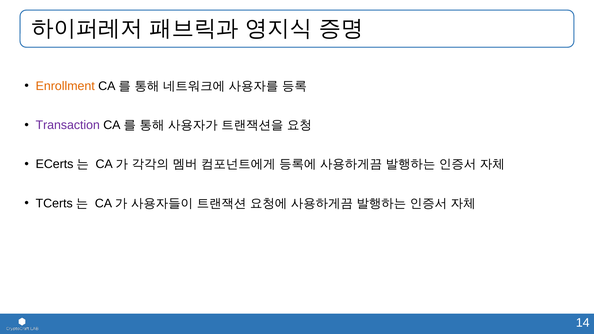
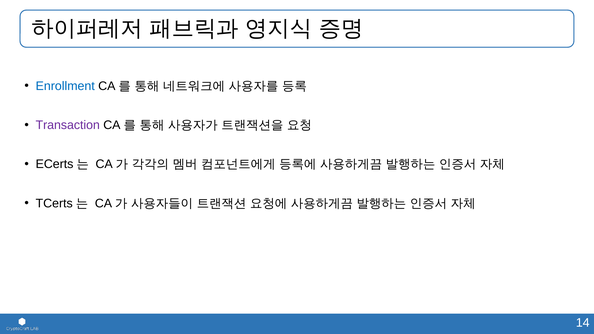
Enrollment colour: orange -> blue (65, 86)
